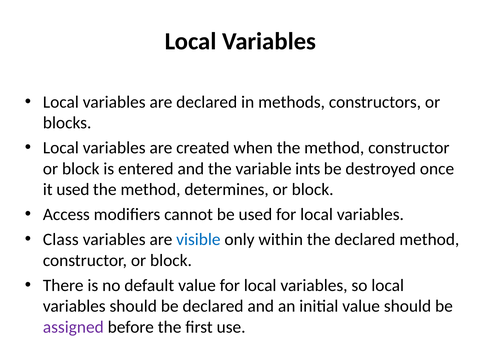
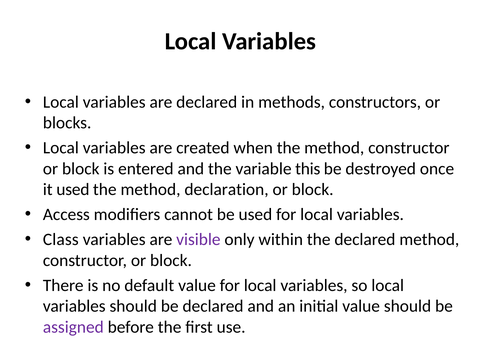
ints: ints -> this (308, 169)
determines: determines -> declaration (227, 190)
visible colour: blue -> purple (198, 240)
